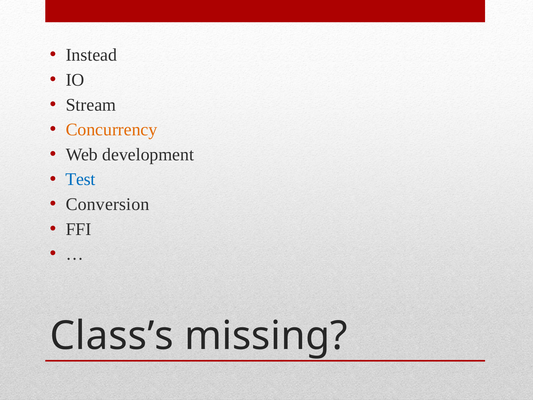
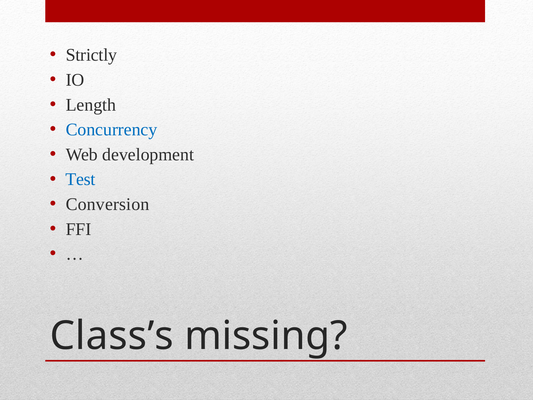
Instead: Instead -> Strictly (91, 55)
Stream: Stream -> Length (91, 105)
Concurrency colour: orange -> blue (112, 130)
